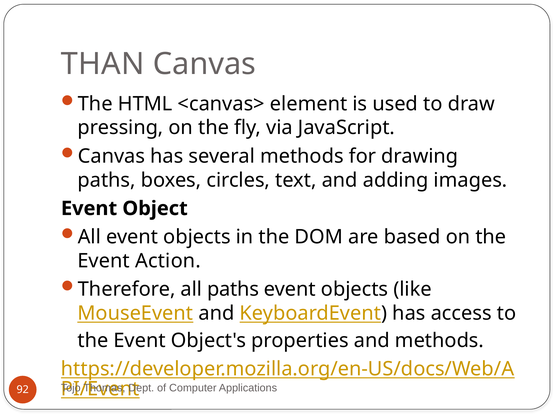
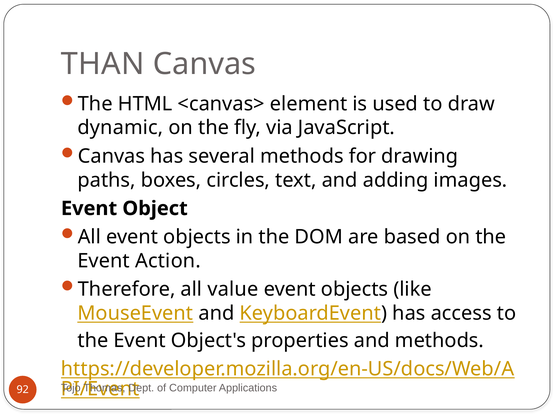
pressing: pressing -> dynamic (120, 128)
all paths: paths -> value (233, 290)
